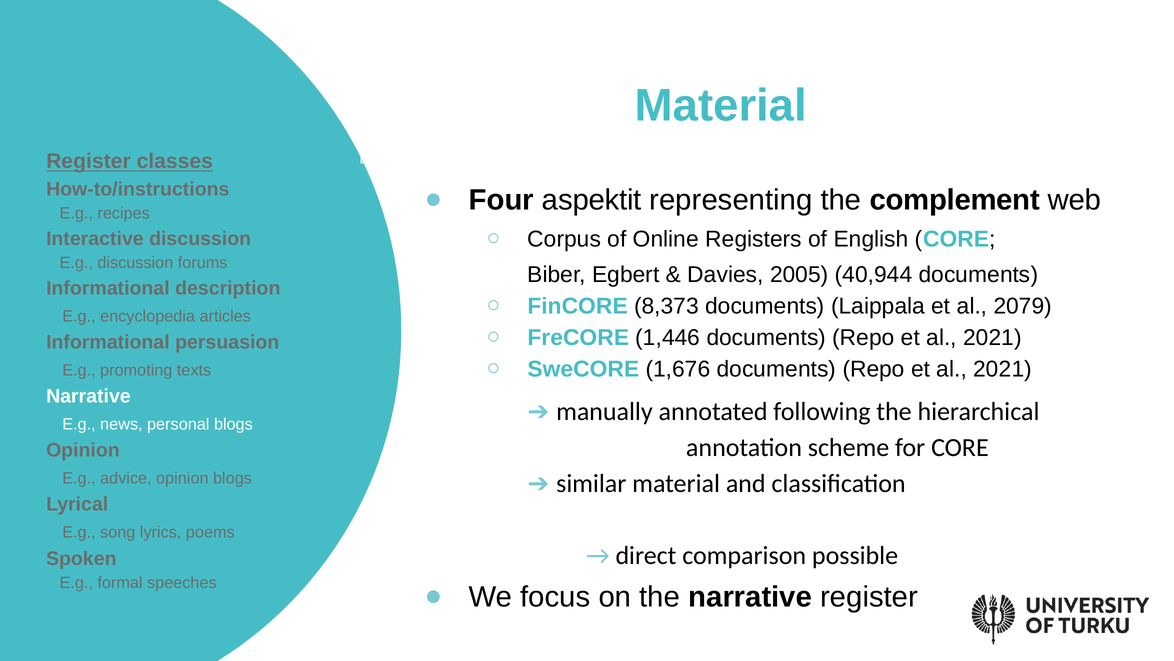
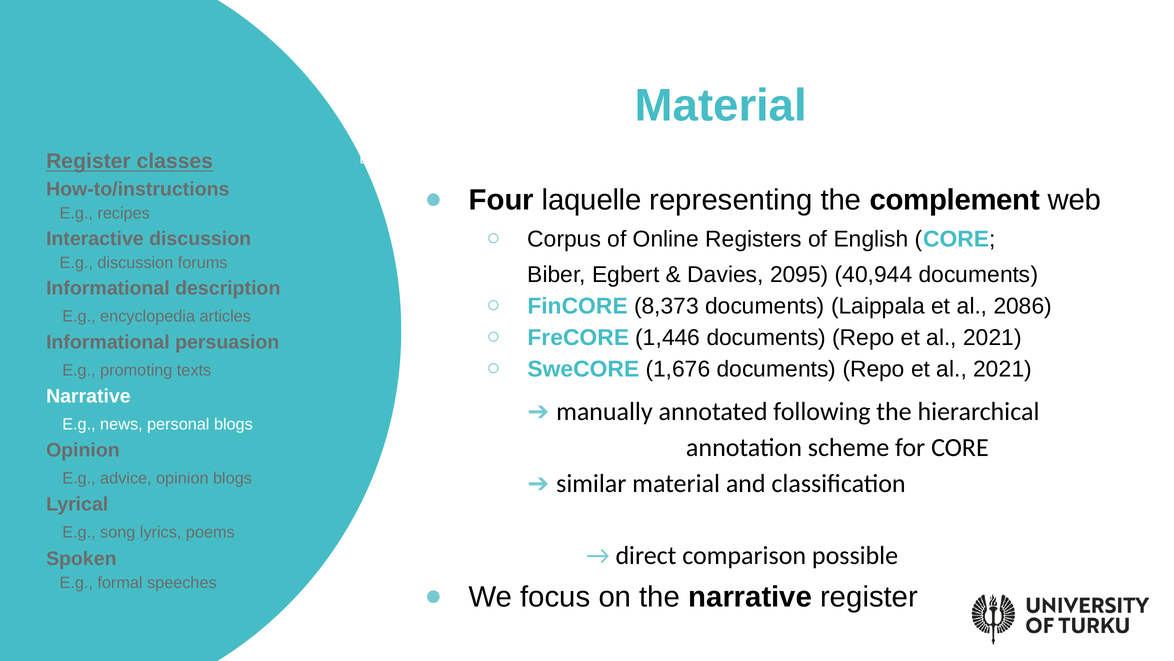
aspektit: aspektit -> laquelle (592, 200)
2005: 2005 -> 2095 (799, 274)
2079: 2079 -> 2086 (1023, 306)
